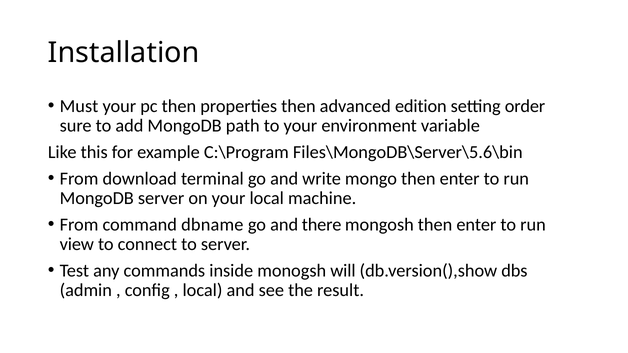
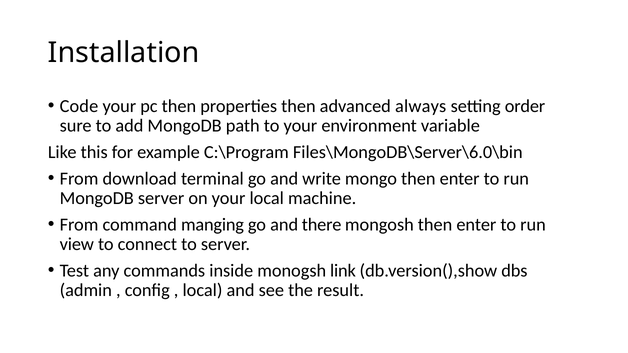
Must: Must -> Code (79, 106)
edition: edition -> always (421, 106)
Files\MongoDB\Server\5.6\bin: Files\MongoDB\Server\5.6\bin -> Files\MongoDB\Server\6.0\bin (408, 152)
dbname: dbname -> manging (212, 225)
will: will -> link (343, 271)
